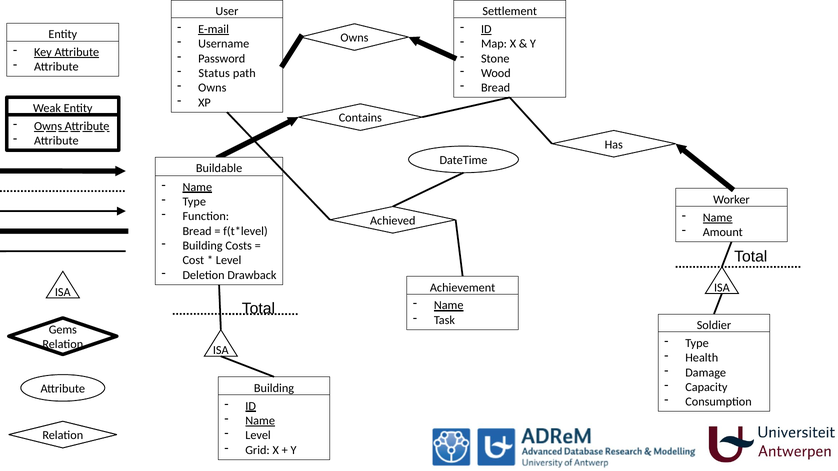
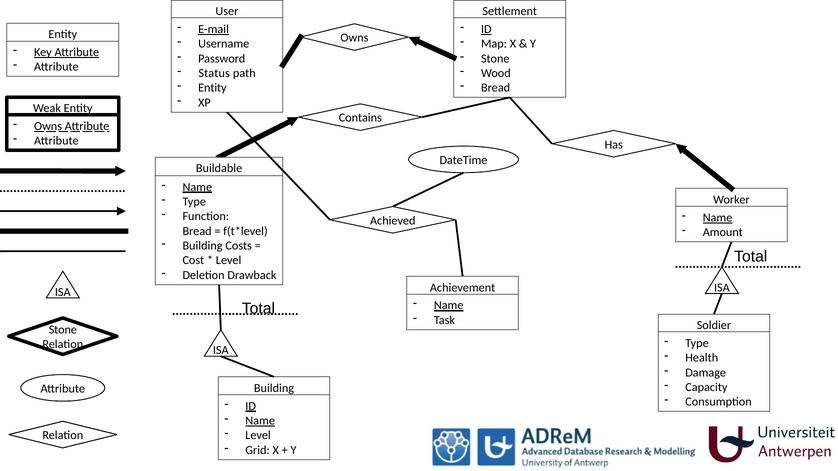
Owns: Owns -> Entity (212, 88)
Gems: Gems -> Stone (63, 330)
